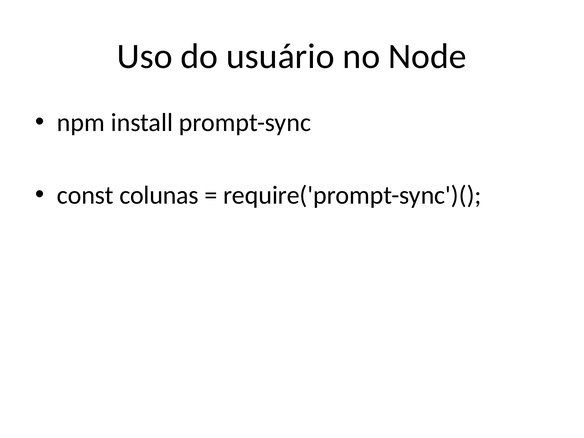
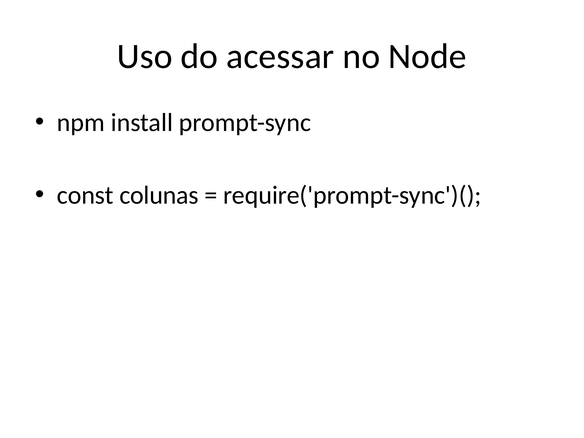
usuário: usuário -> acessar (280, 57)
